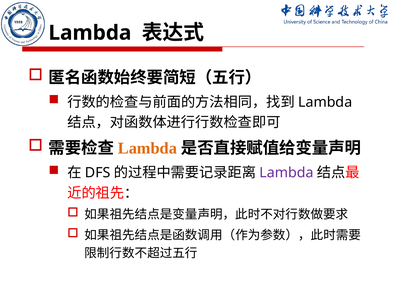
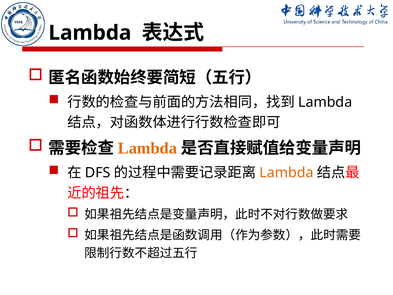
Lambda colour: purple -> orange (286, 173)
